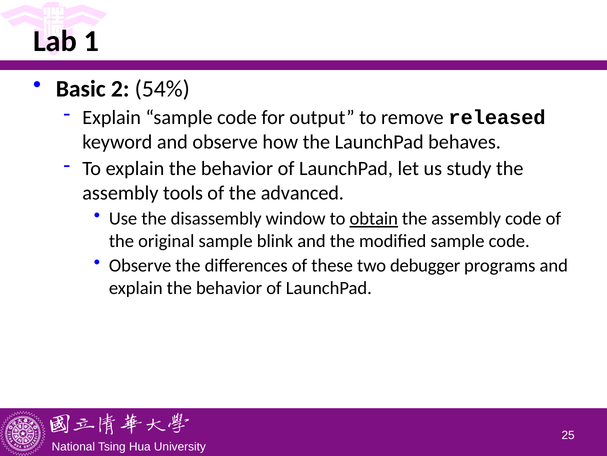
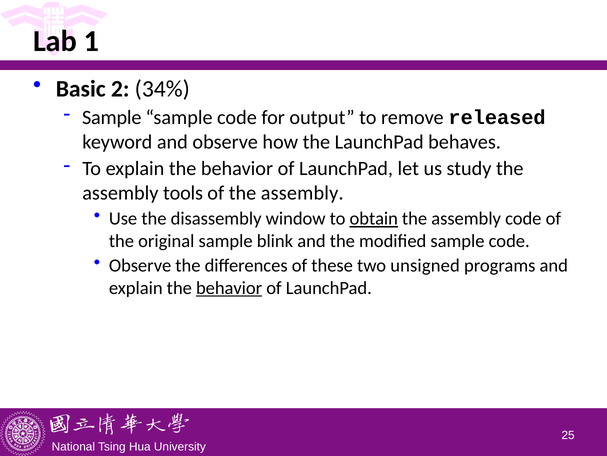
54%: 54% -> 34% (162, 89)
Explain: Explain -> Sample (112, 117)
of the advanced: advanced -> assembly (302, 193)
debugger: debugger -> unsigned (425, 265)
behavior underline: none -> present (229, 288)
